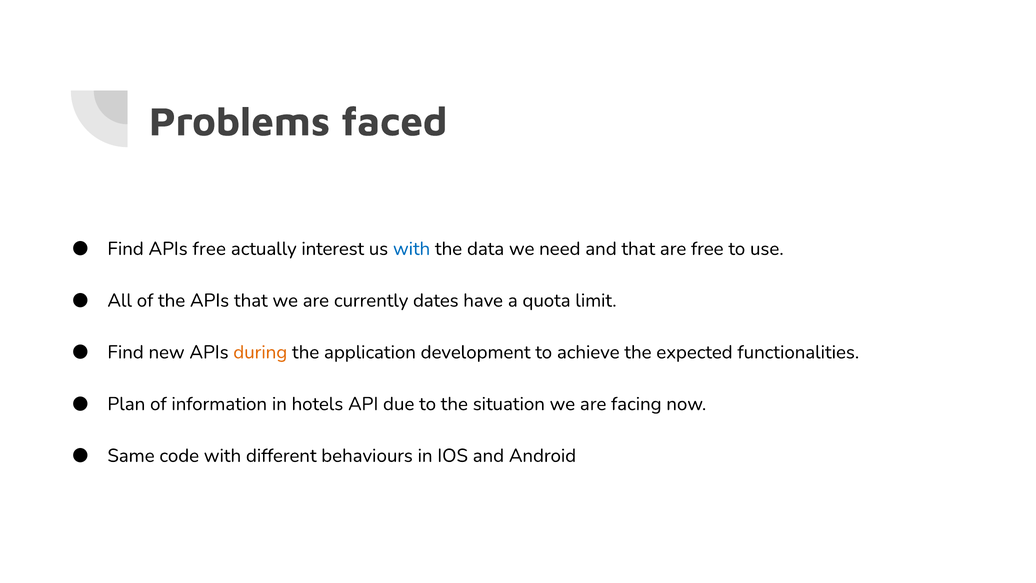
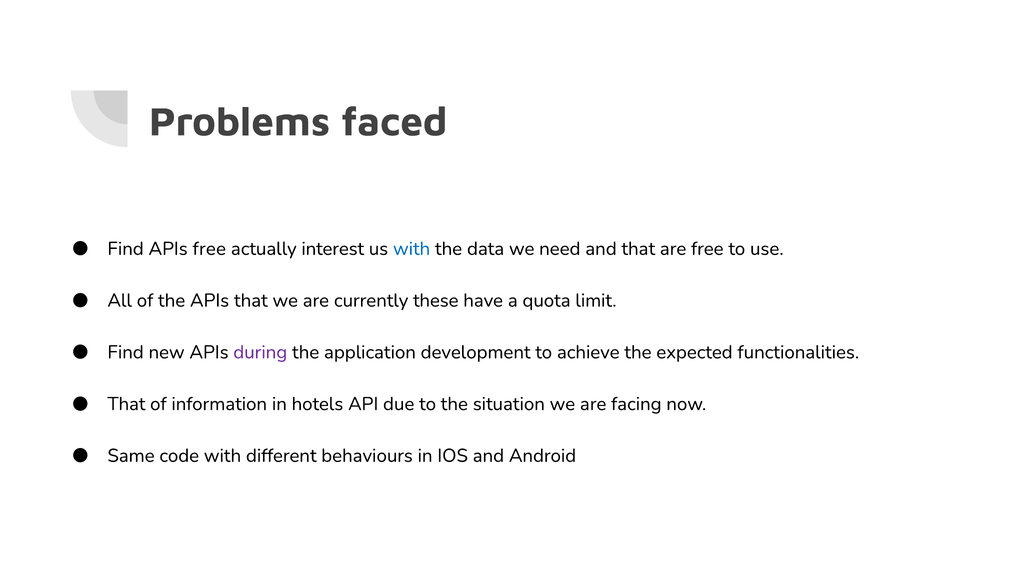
dates: dates -> these (436, 300)
during colour: orange -> purple (260, 352)
Plan: Plan -> That (126, 404)
